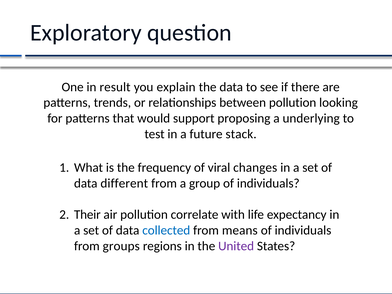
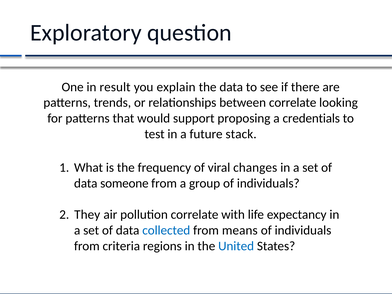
between pollution: pollution -> correlate (293, 103)
underlying: underlying -> credentials (311, 118)
different: different -> someone (124, 183)
Their: Their -> They (87, 215)
groups: groups -> criteria (121, 246)
United colour: purple -> blue (236, 246)
